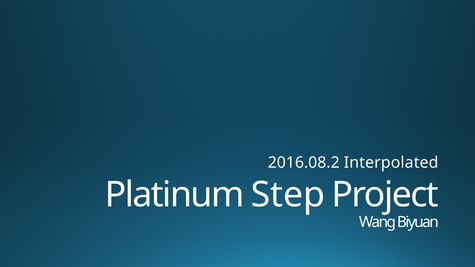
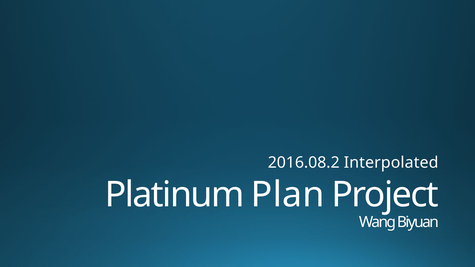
Step: Step -> Plan (288, 195)
